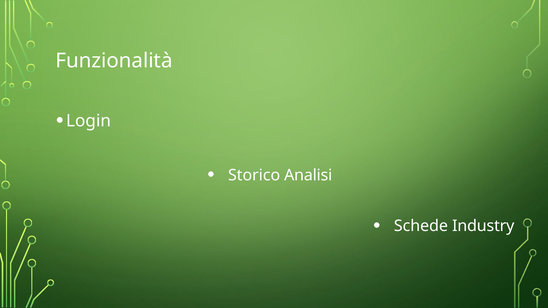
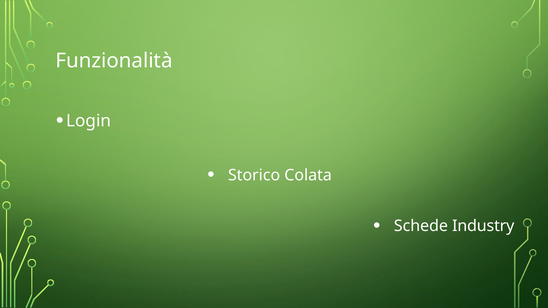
Analisi: Analisi -> Colata (308, 175)
